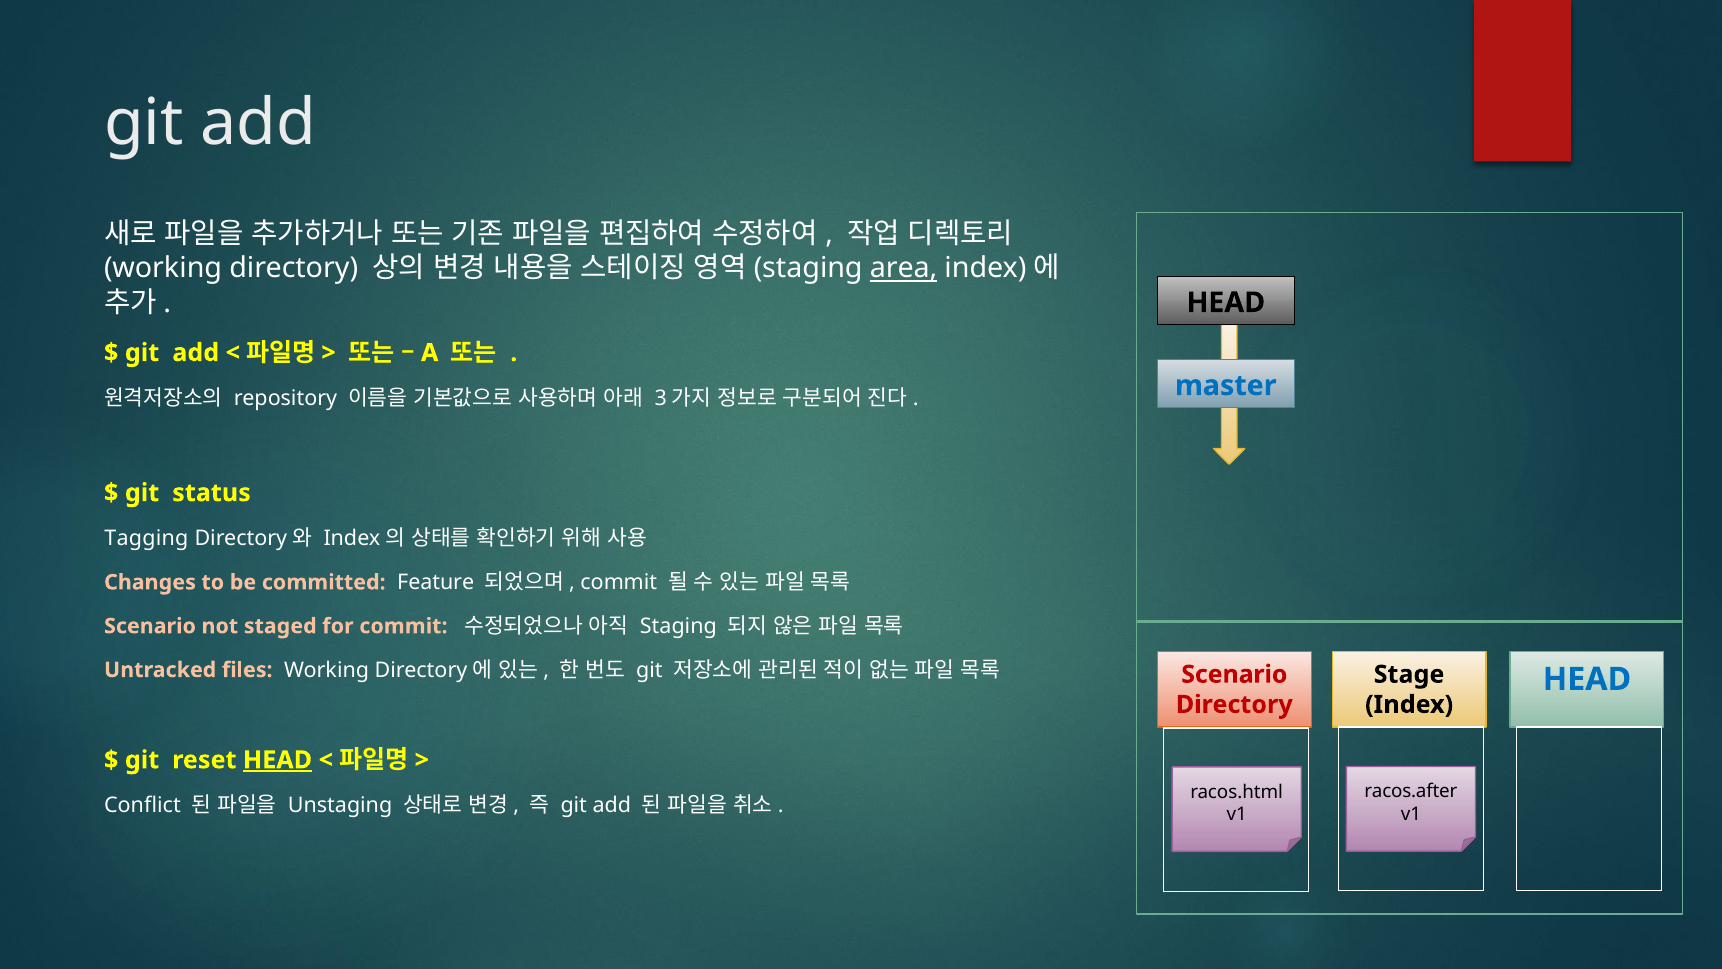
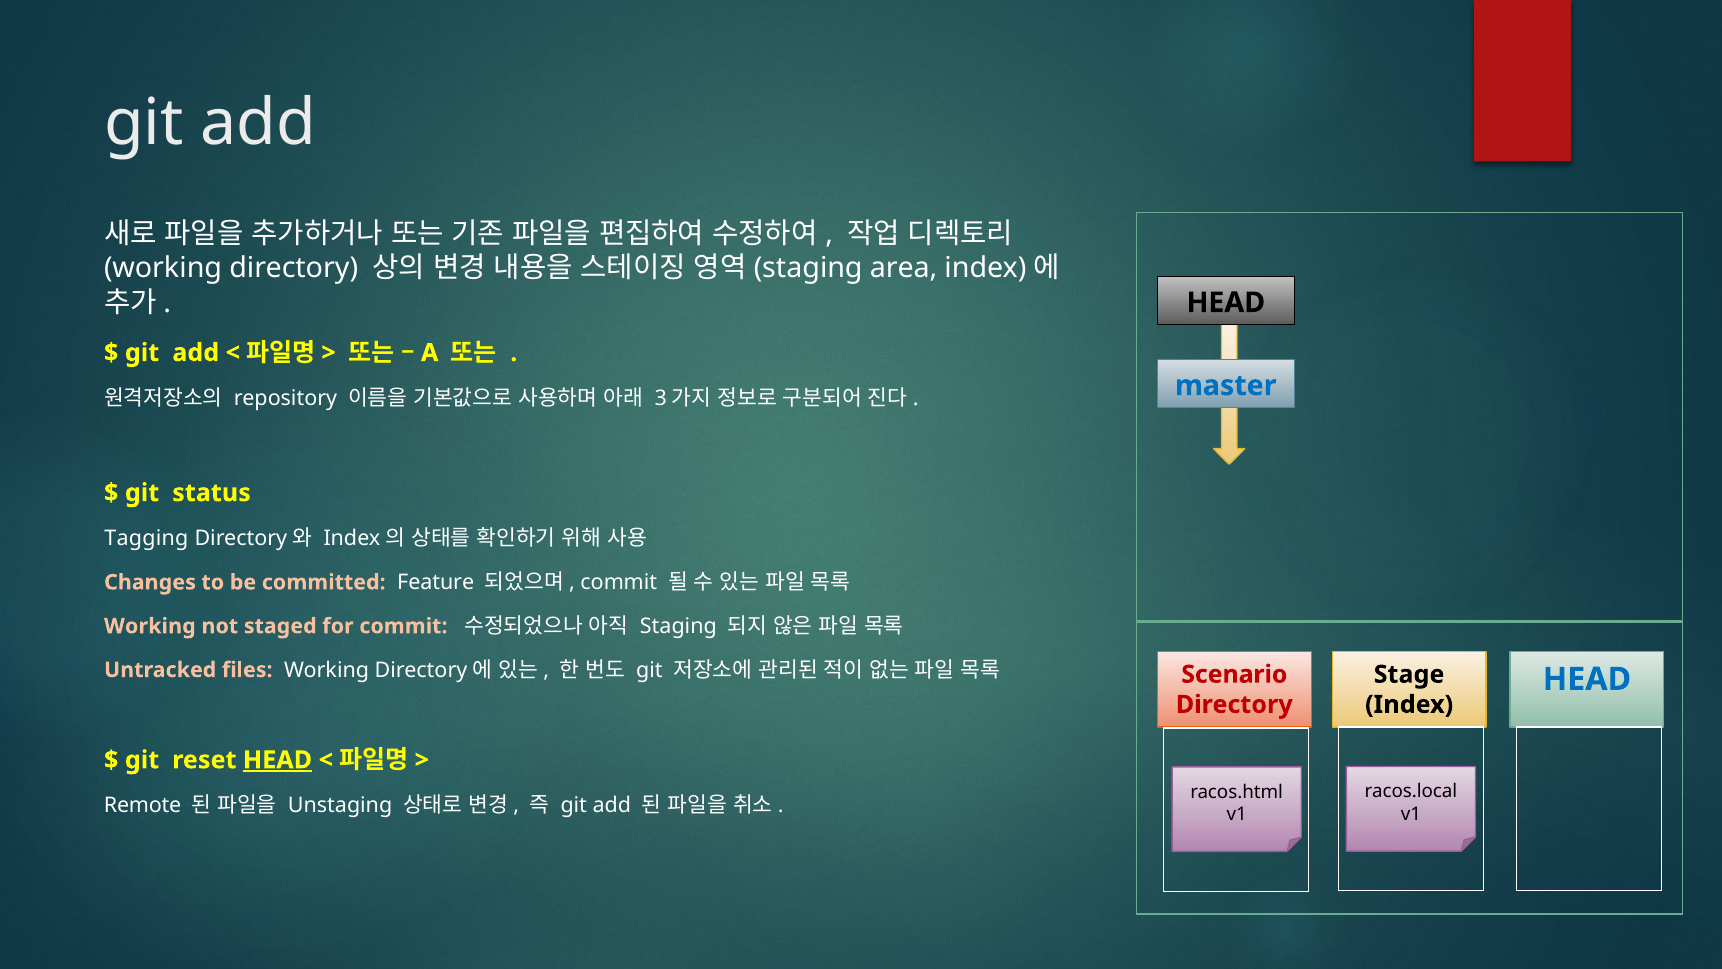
area underline: present -> none (904, 268)
Scenario: Scenario -> Working (150, 626)
racos.after: racos.after -> racos.local (1411, 791)
Conflict: Conflict -> Remote (143, 805)
